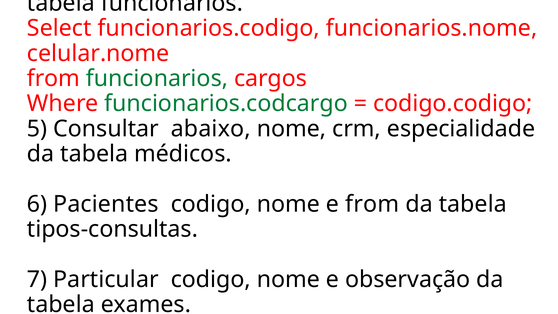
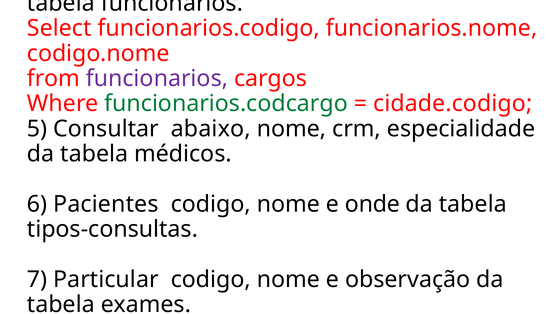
celular.nome: celular.nome -> codigo.nome (98, 53)
funcionarios colour: green -> purple (157, 78)
codigo.codigo: codigo.codigo -> cidade.codigo (453, 104)
e from: from -> onde (372, 204)
